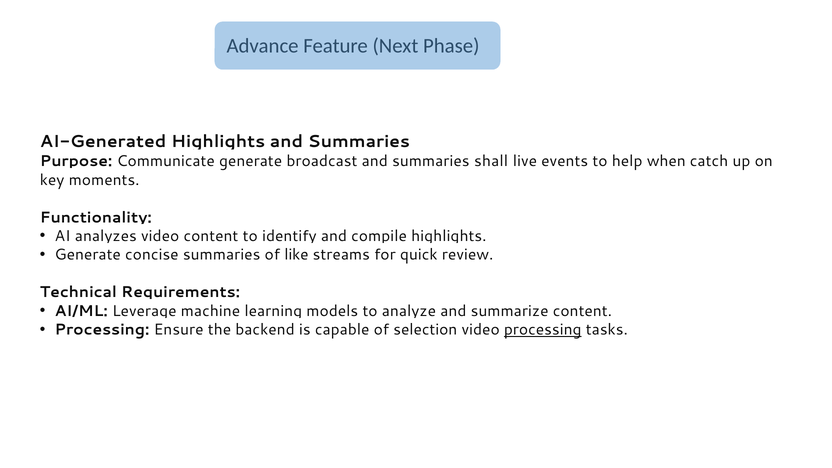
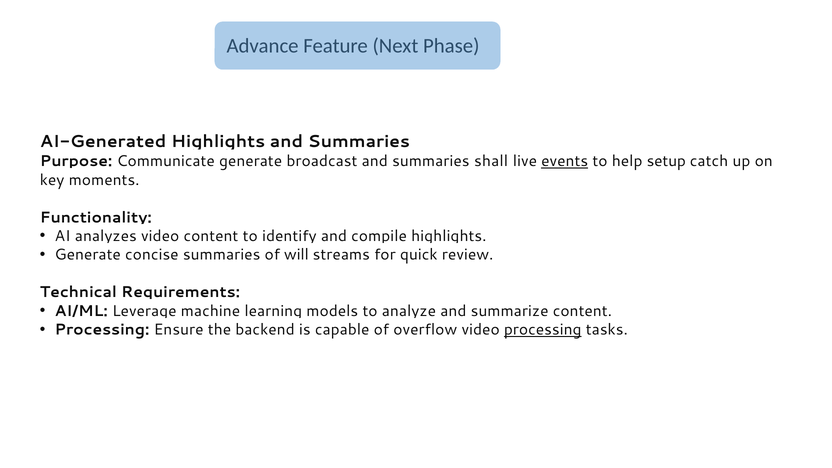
events underline: none -> present (565, 161)
when: when -> setup (666, 161)
like: like -> will (296, 255)
selection: selection -> overflow (425, 330)
